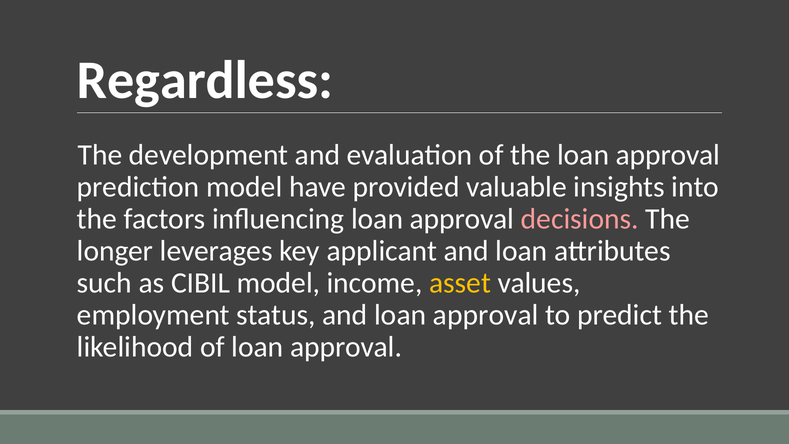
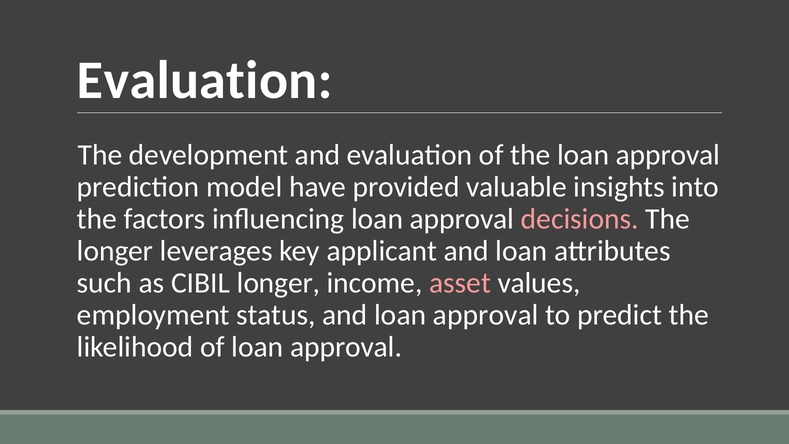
Regardless: Regardless -> Evaluation (205, 80)
CIBIL model: model -> longer (279, 283)
asset colour: yellow -> pink (460, 283)
